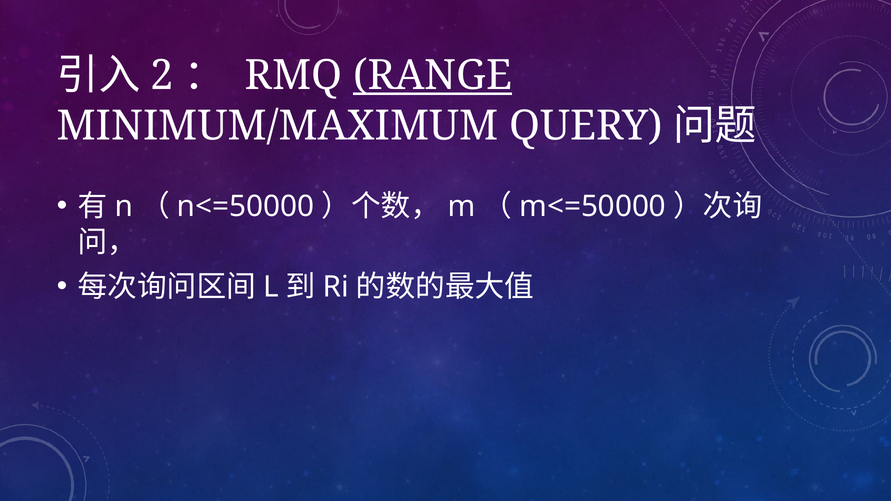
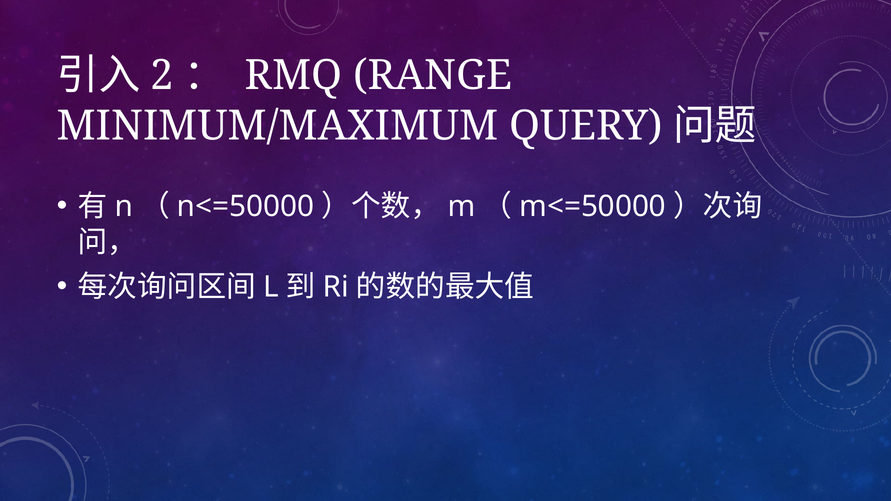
RANGE underline: present -> none (433, 76)
